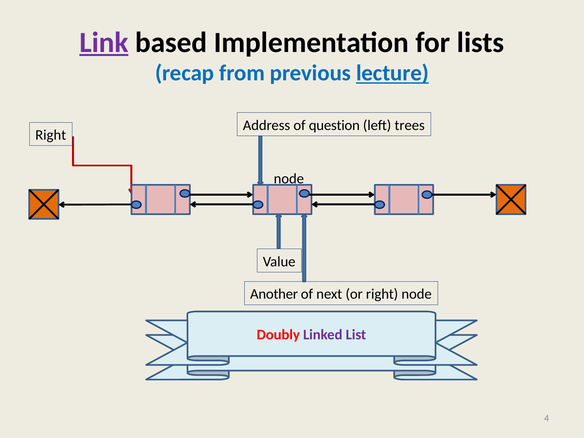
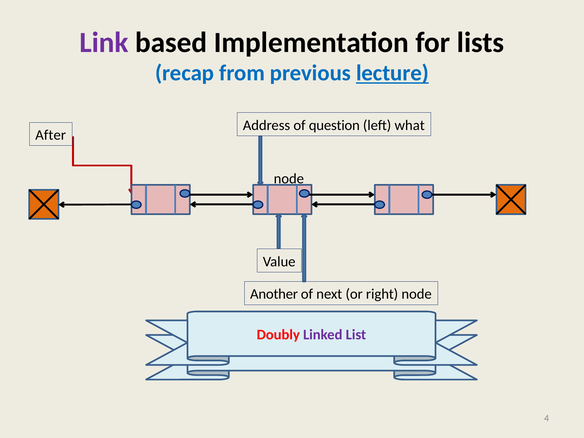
Link underline: present -> none (104, 42)
trees: trees -> what (410, 125)
Right: Right -> After (51, 135)
